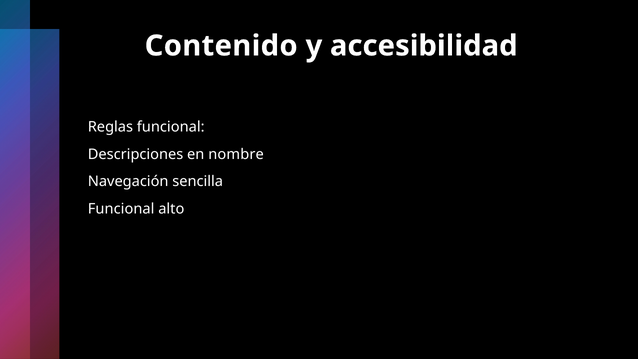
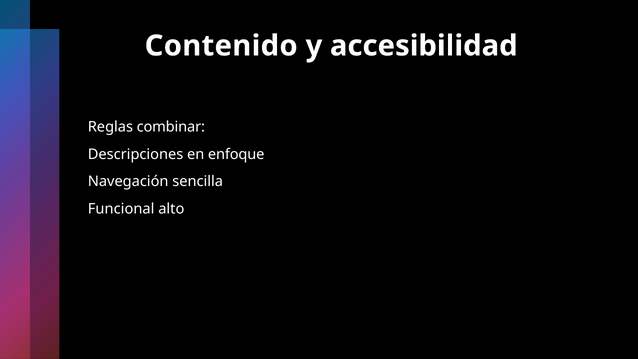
Reglas funcional: funcional -> combinar (171, 127)
nombre: nombre -> enfoque (236, 154)
